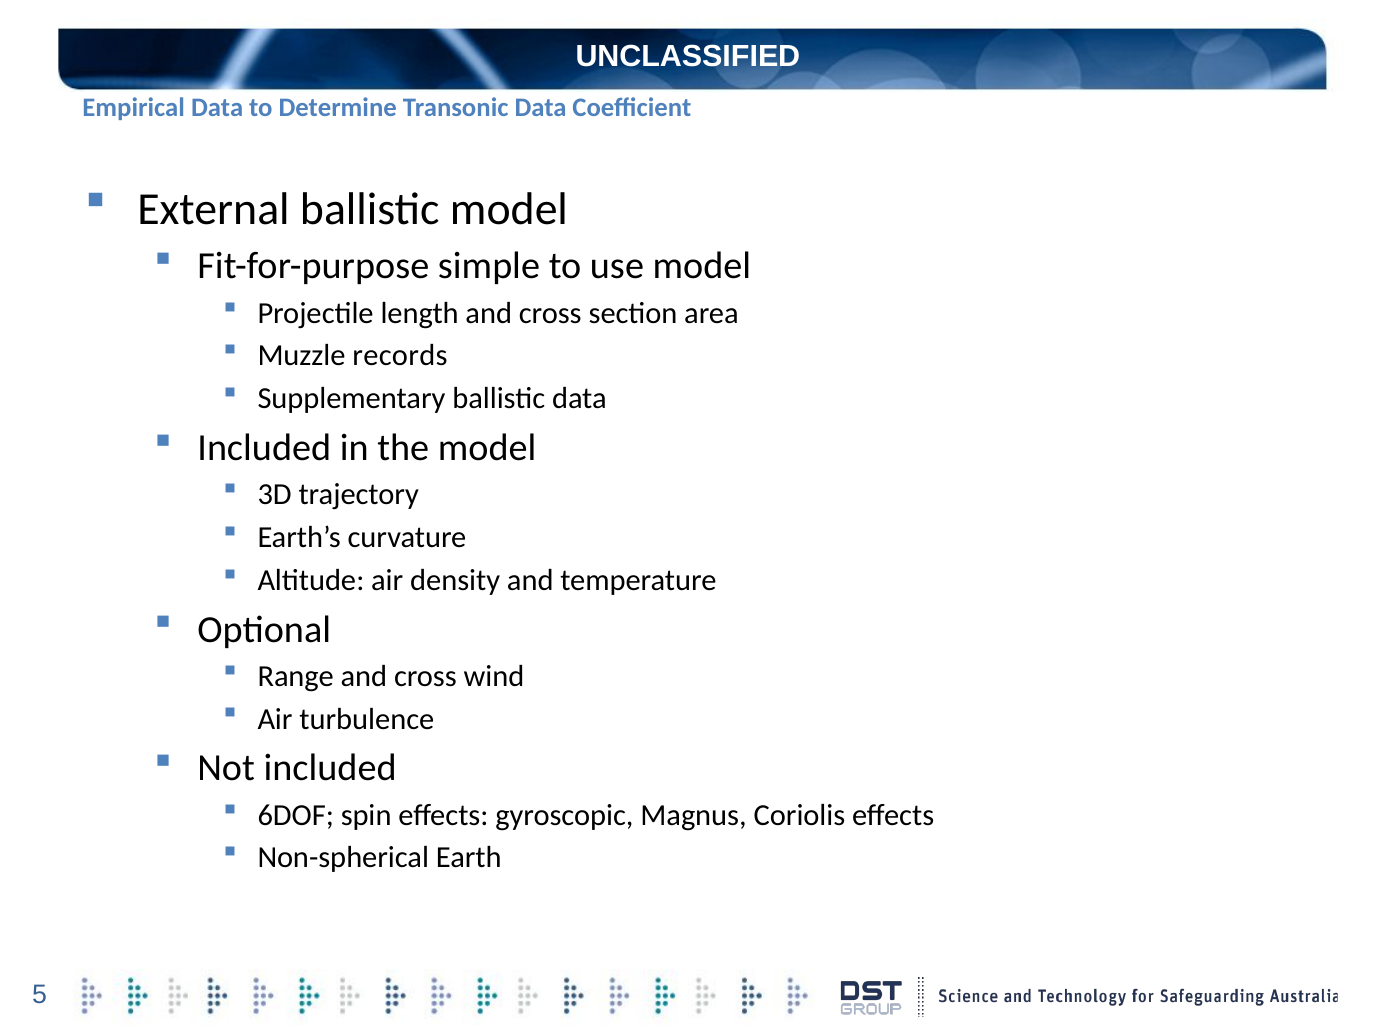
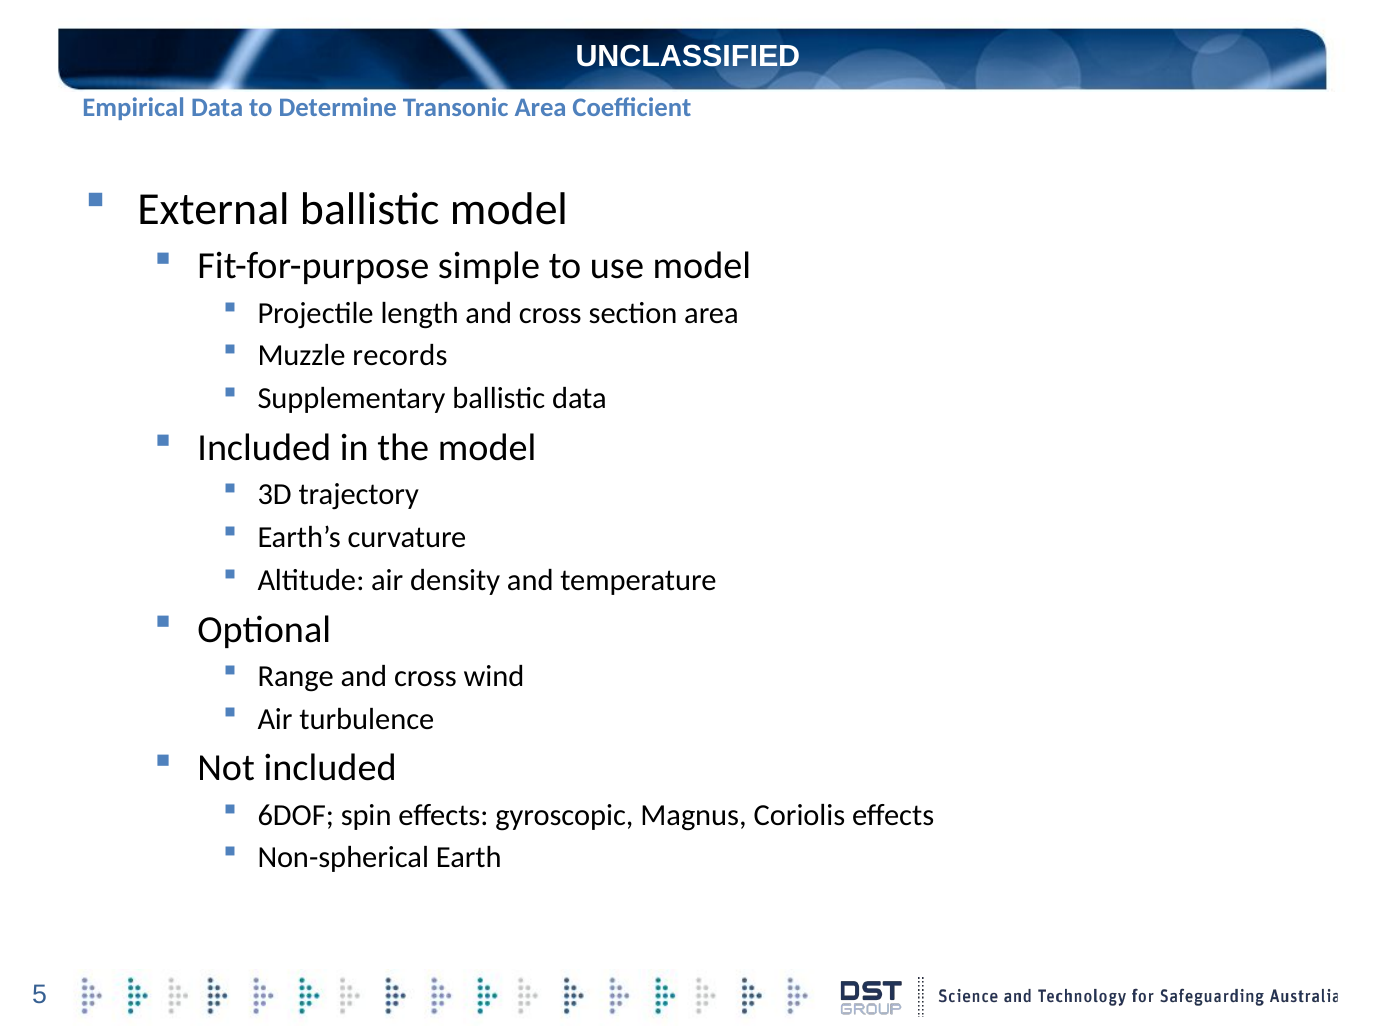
Transonic Data: Data -> Area (541, 108)
